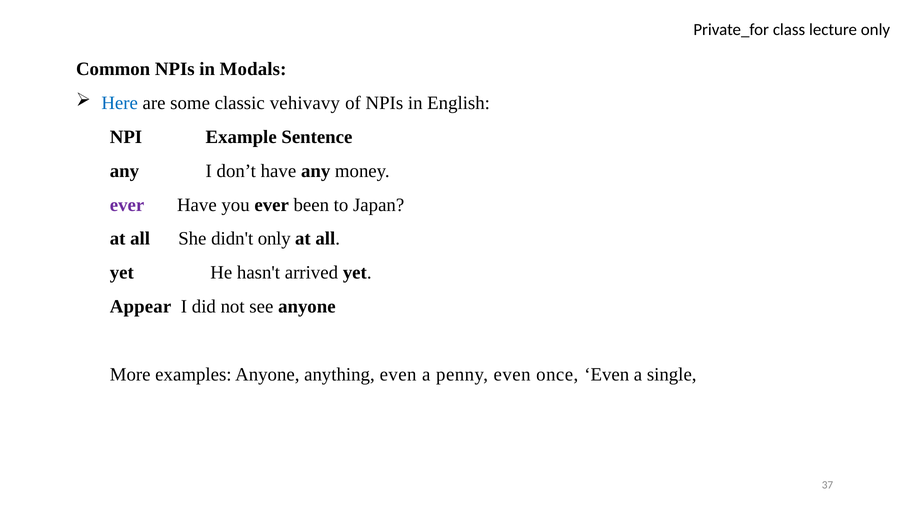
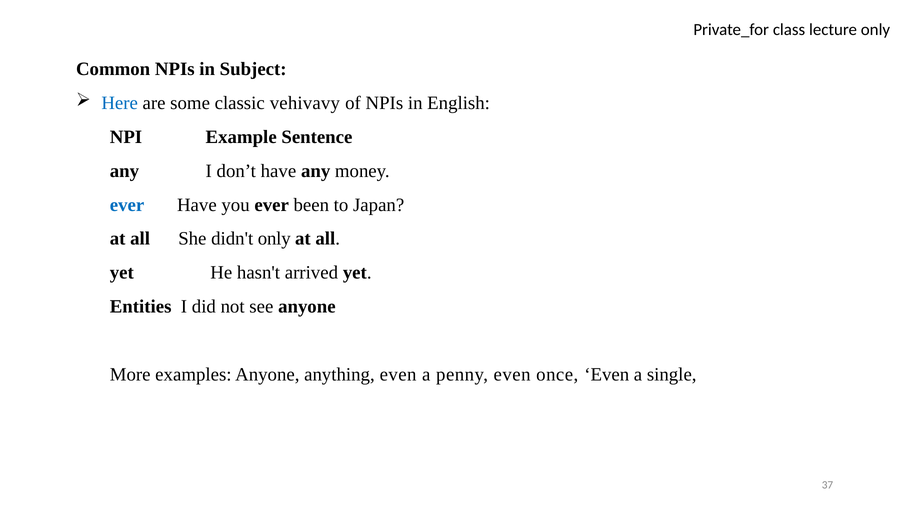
Modals: Modals -> Subject (253, 69)
ever colour: purple -> blue (127, 205)
Appear: Appear -> Entities (141, 306)
